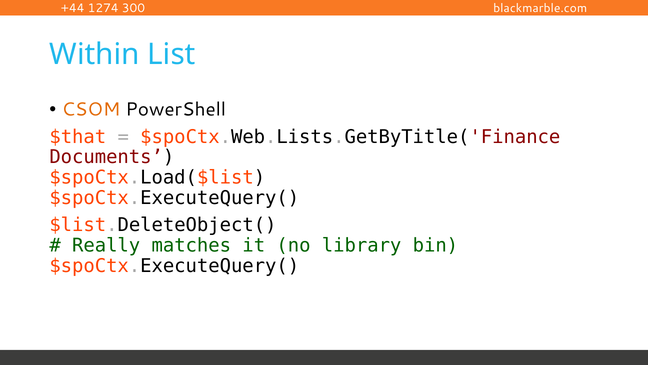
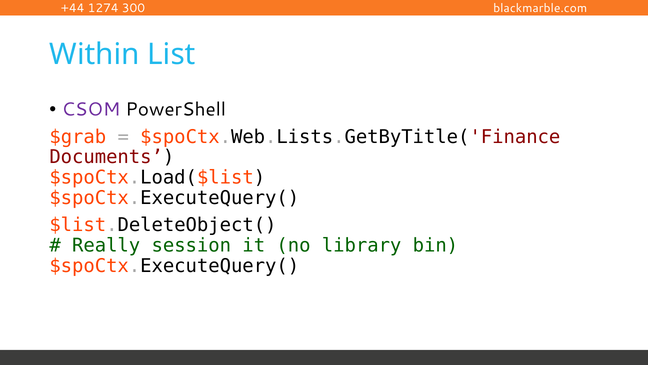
CSOM colour: orange -> purple (91, 110)
$that: $that -> $grab (78, 137)
matches: matches -> session (191, 245)
